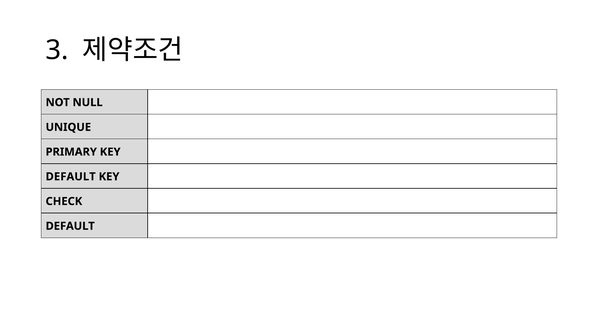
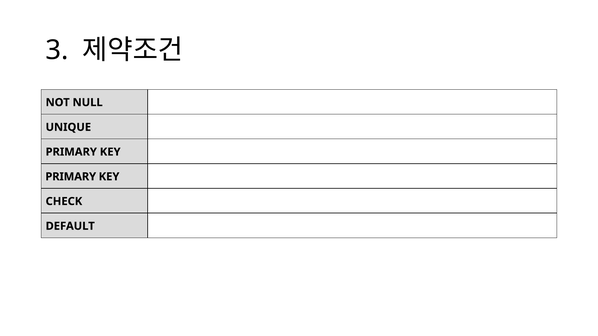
DEFAULT: DEFAULT -> PRIMARY (71, 177)
